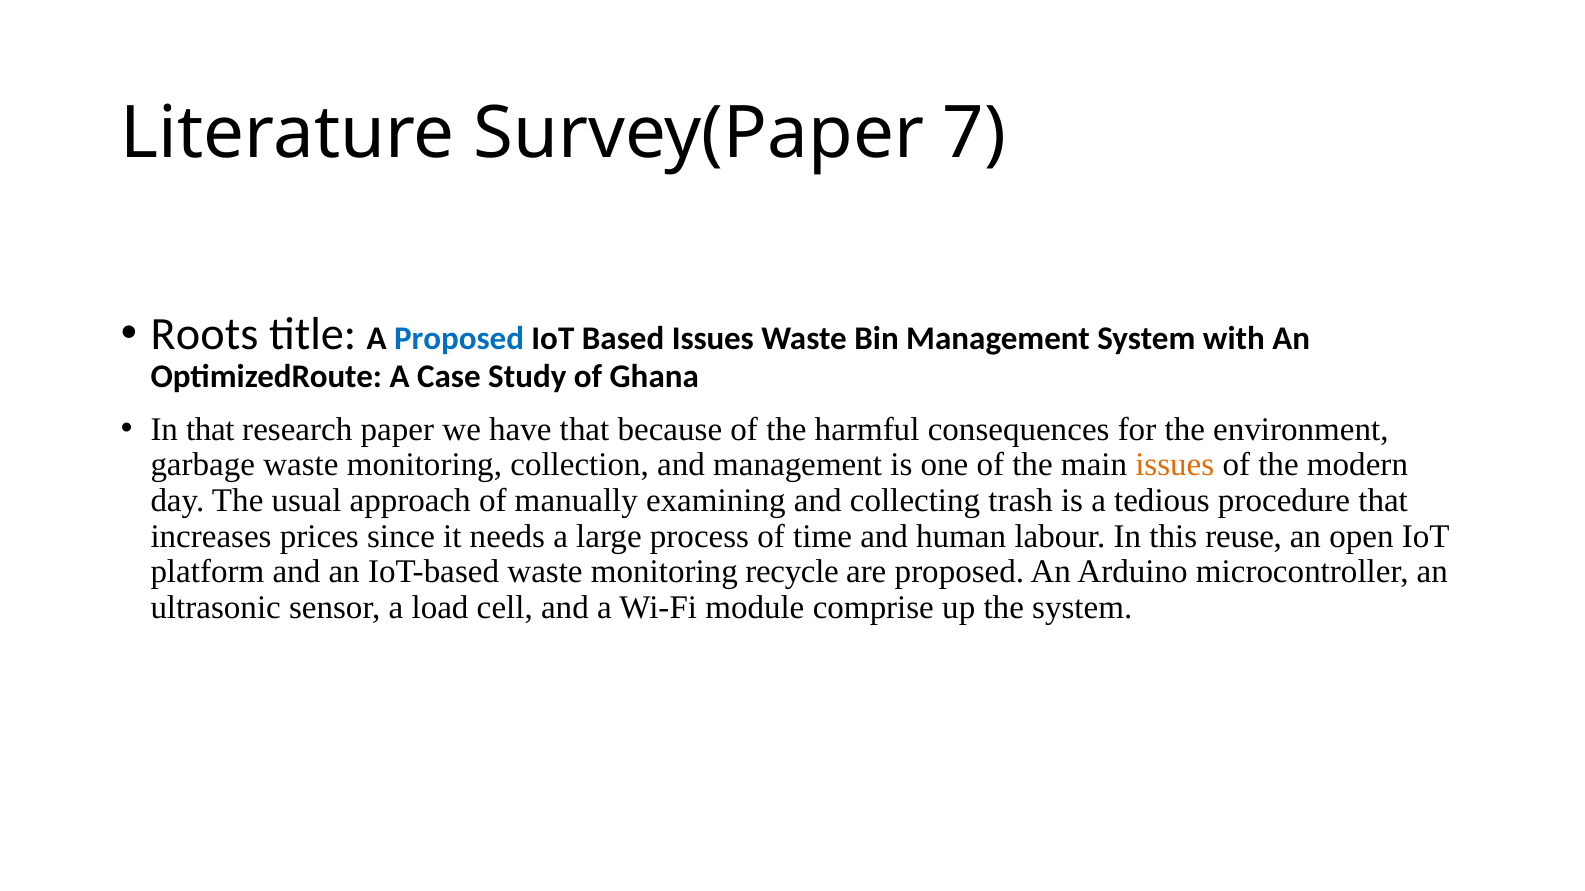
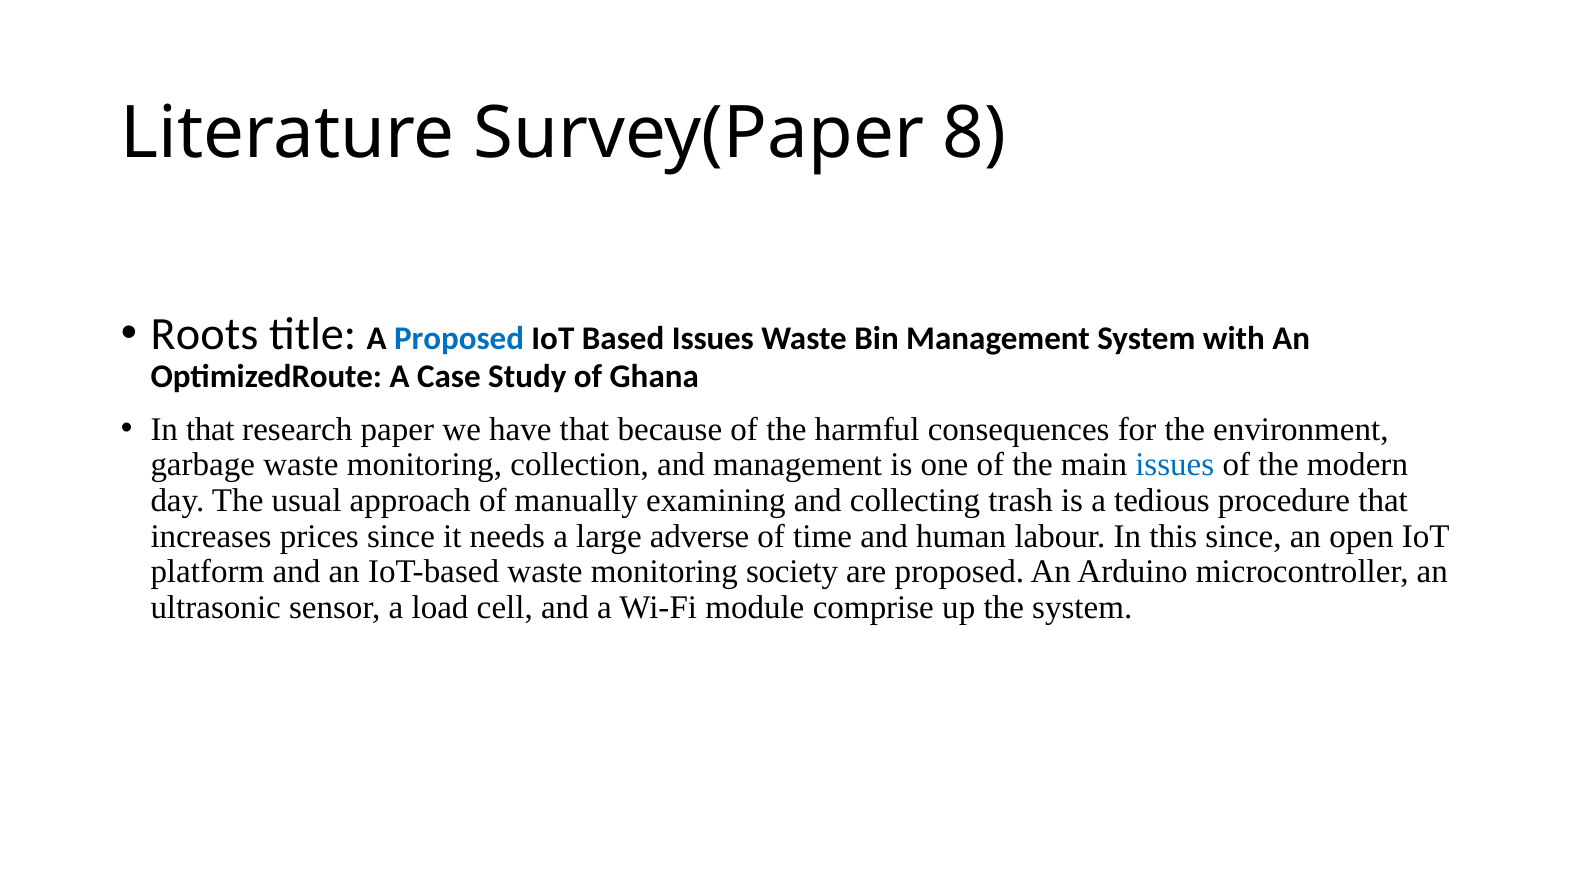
7: 7 -> 8 (975, 133)
issues colour: orange -> blue (1175, 465)
process: process -> adverse (700, 536)
this reuse: reuse -> since (1244, 536)
recycle: recycle -> society (792, 572)
